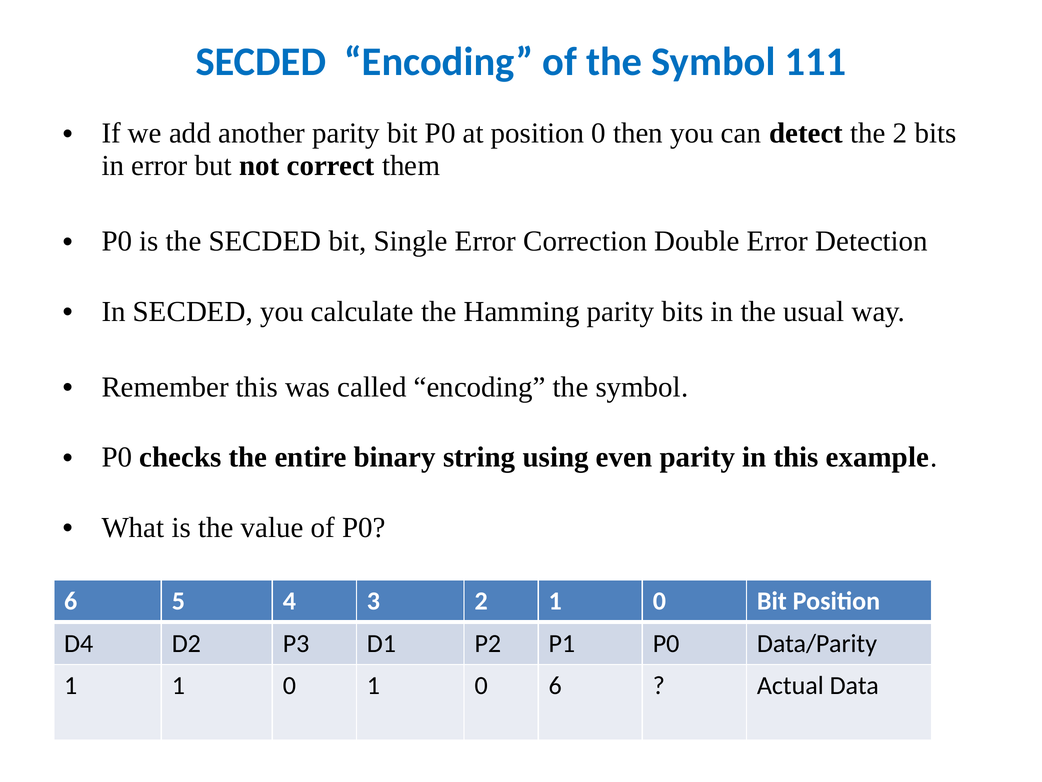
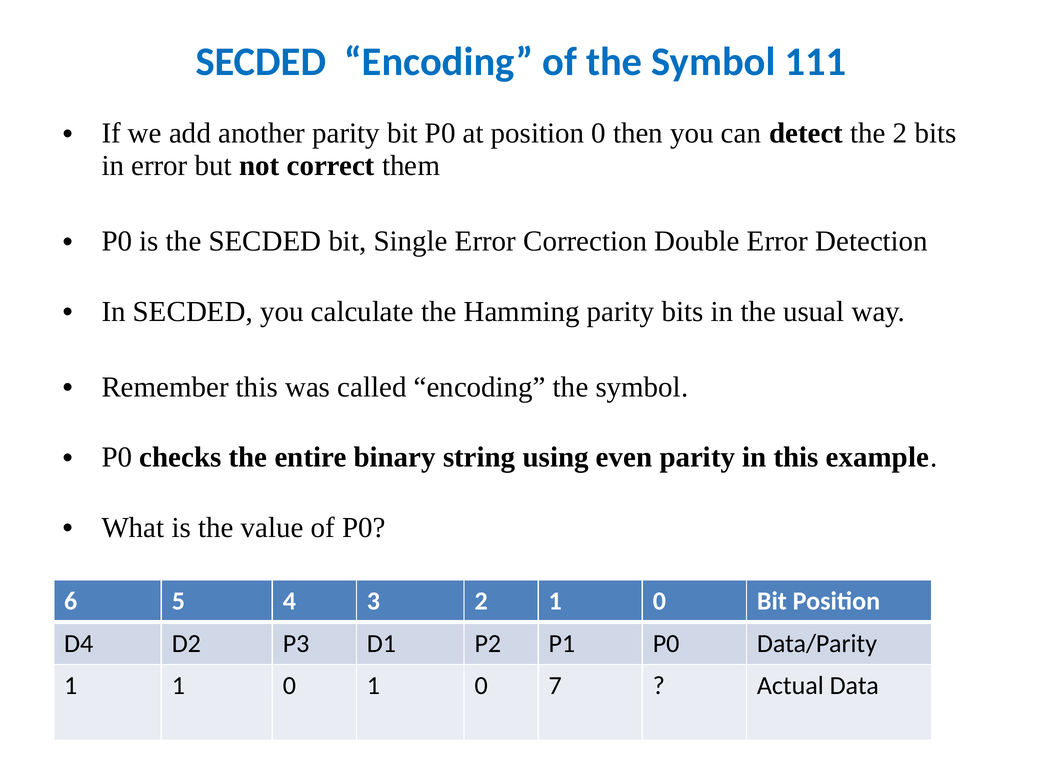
0 6: 6 -> 7 (555, 685)
